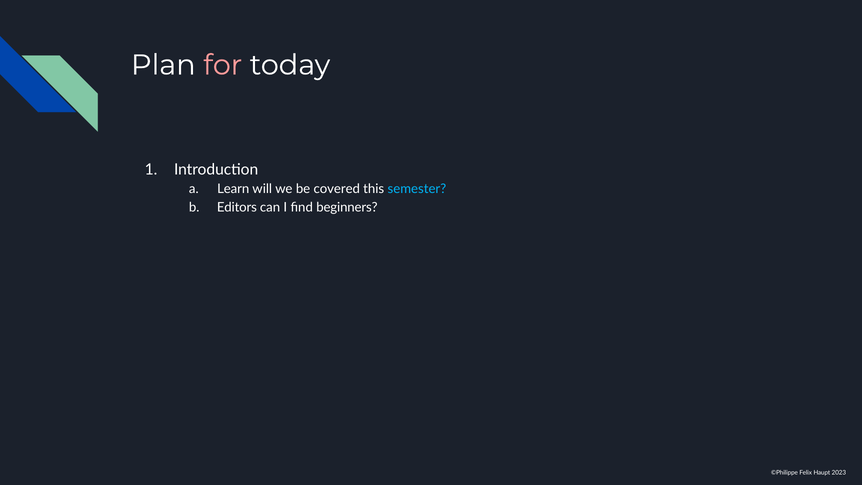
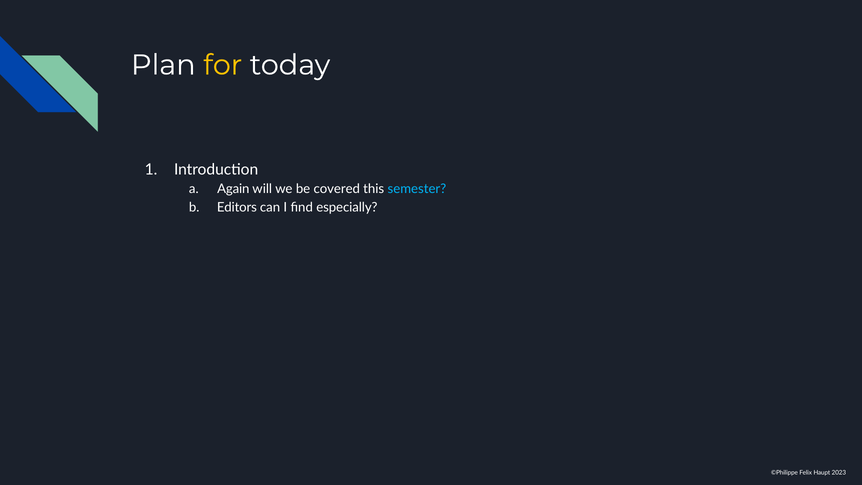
for colour: pink -> yellow (223, 65)
Learn: Learn -> Again (233, 189)
beginners: beginners -> especially (347, 207)
